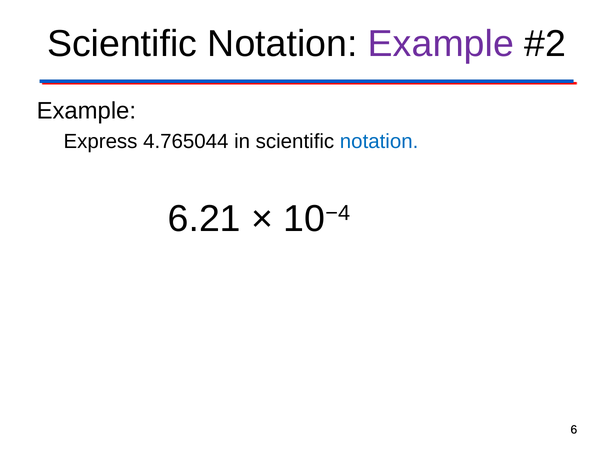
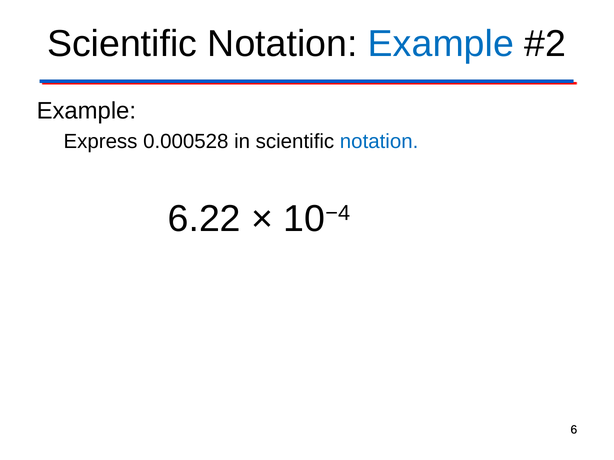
Example colour: purple -> blue (441, 44)
4.765044: 4.765044 -> 0.000528 (186, 142)
6.21: 6.21 -> 6.22 (204, 219)
